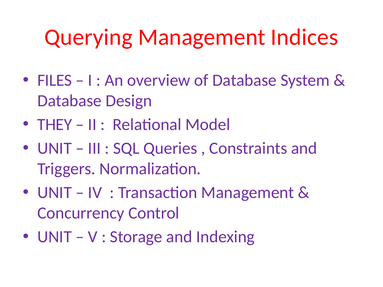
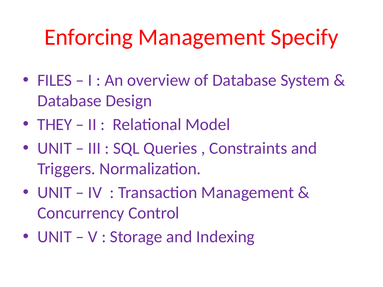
Querying: Querying -> Enforcing (89, 37)
Indices: Indices -> Specify (305, 37)
